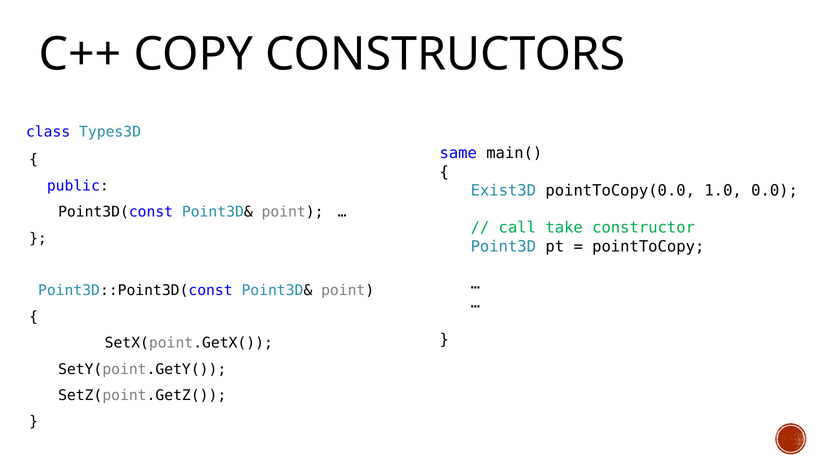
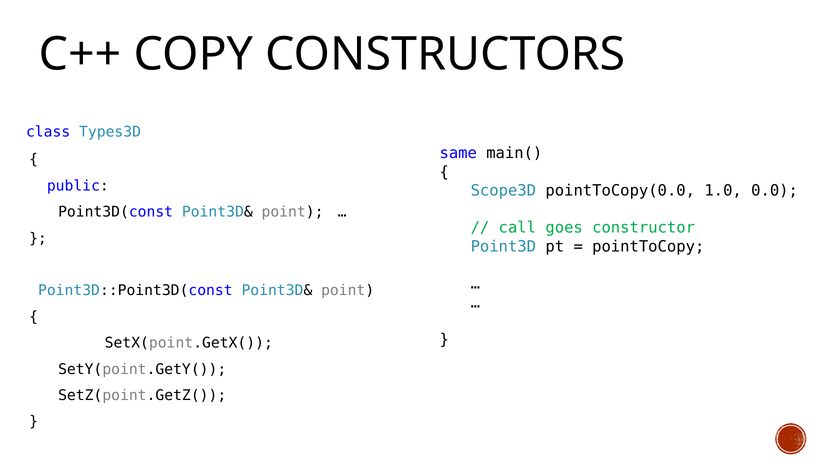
Exist3D: Exist3D -> Scope3D (503, 191)
take: take -> goes (564, 228)
